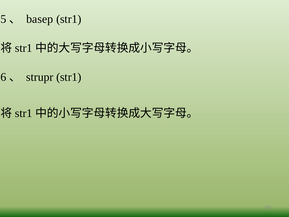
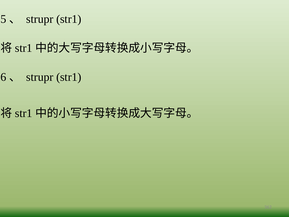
basep: basep -> strupr (40, 19)
